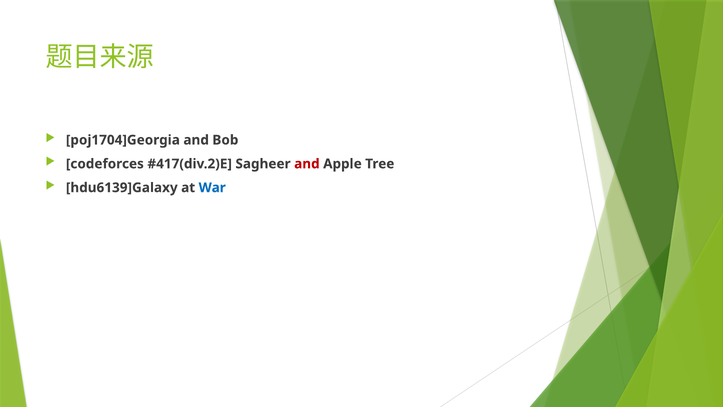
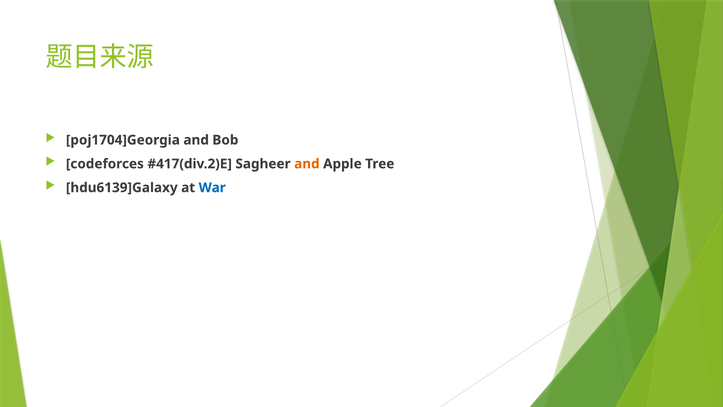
and colour: red -> orange (307, 164)
